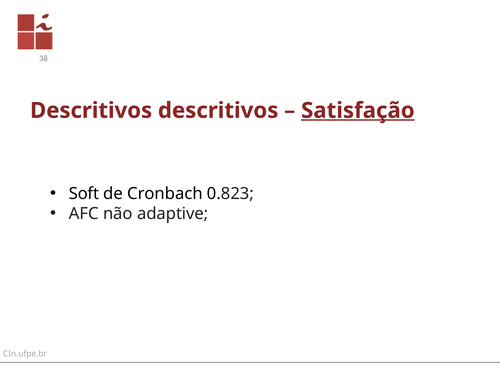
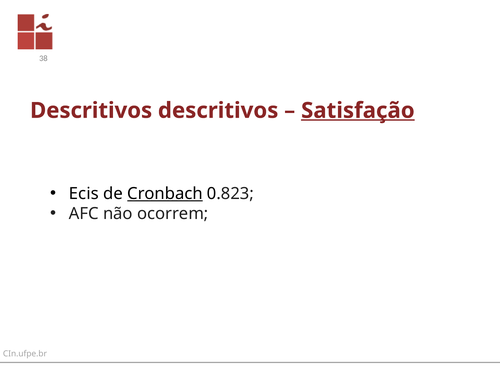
Soft: Soft -> Ecis (84, 194)
Cronbach underline: none -> present (165, 194)
adaptive: adaptive -> ocorrem (173, 214)
